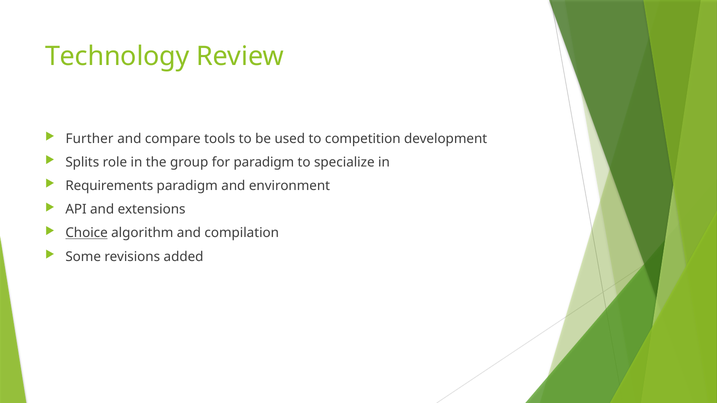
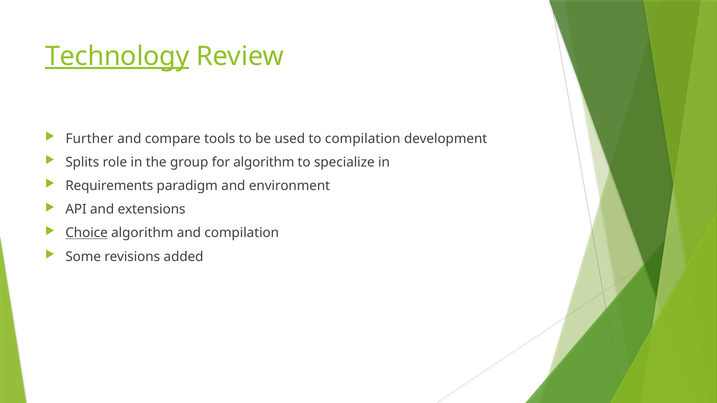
Technology underline: none -> present (117, 57)
to competition: competition -> compilation (363, 139)
for paradigm: paradigm -> algorithm (264, 162)
